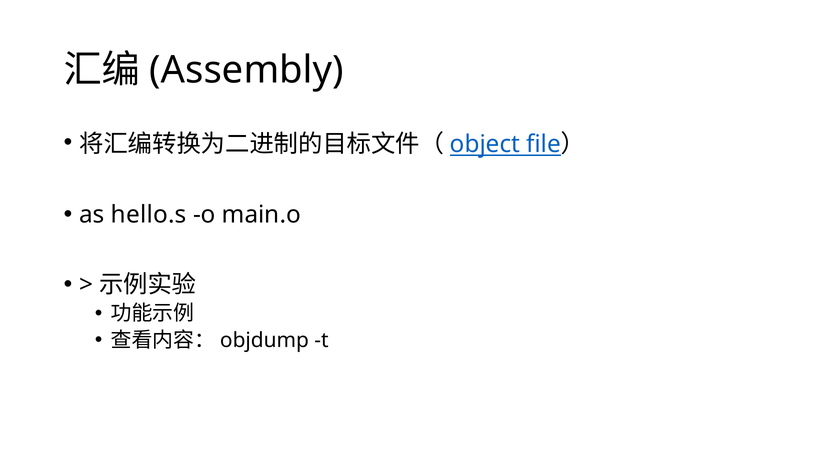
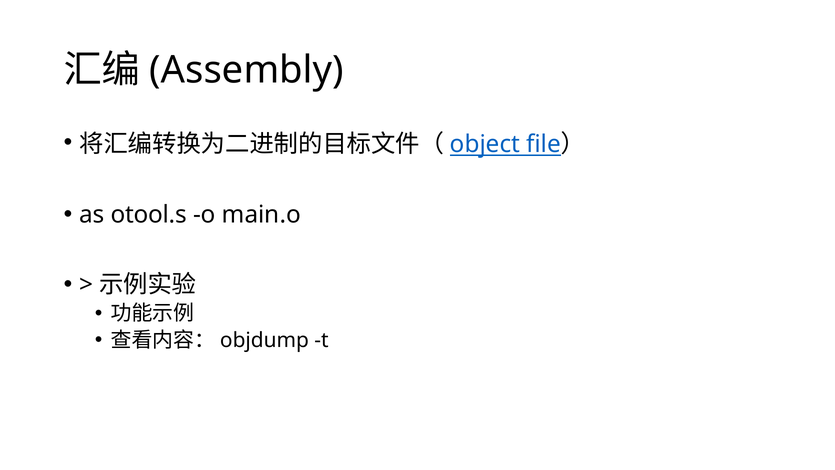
hello.s: hello.s -> otool.s (149, 215)
